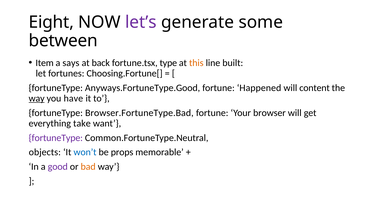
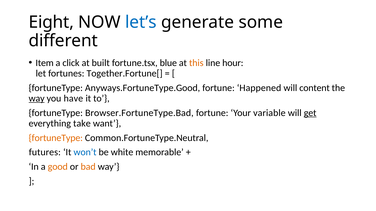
let’s colour: purple -> blue (141, 22)
between: between -> different (63, 41)
says: says -> click (71, 63)
back: back -> built (101, 63)
type: type -> blue (168, 63)
built: built -> hour (233, 63)
Choosing.Fortune[: Choosing.Fortune[ -> Together.Fortune[ (125, 74)
browser: browser -> variable (269, 113)
get underline: none -> present (310, 113)
fortuneType colour: purple -> orange (56, 138)
objects: objects -> futures (45, 153)
props: props -> white (122, 153)
good colour: purple -> orange (58, 167)
